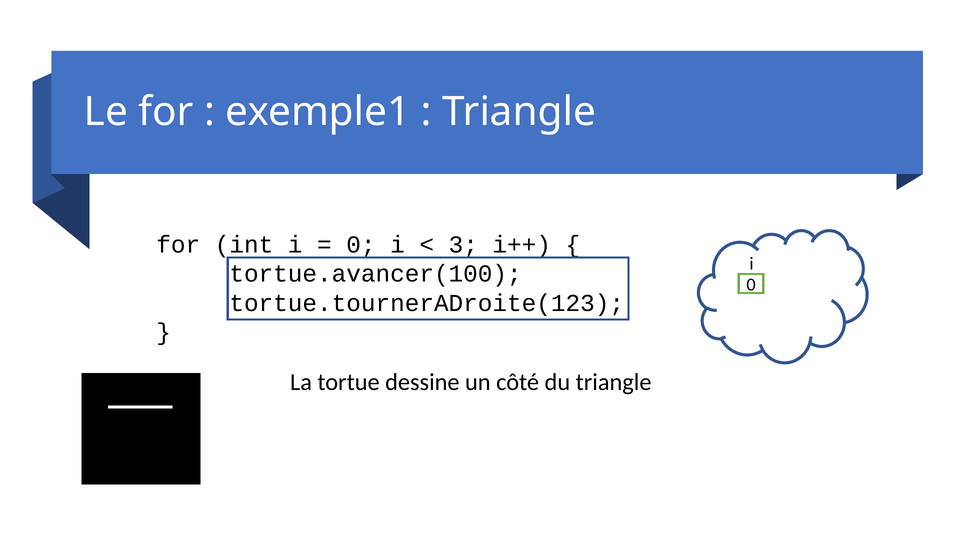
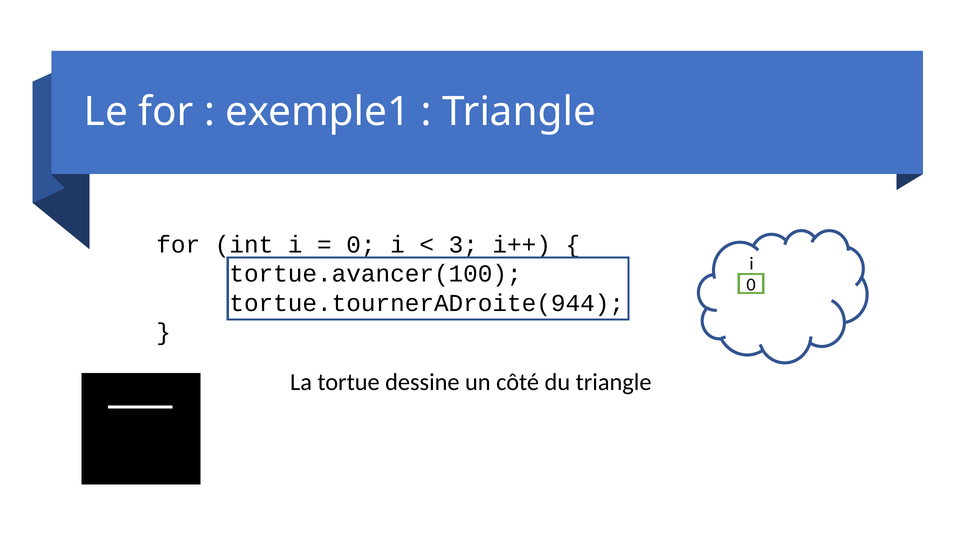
tortue.tournerADroite(123: tortue.tournerADroite(123 -> tortue.tournerADroite(944 (427, 303)
